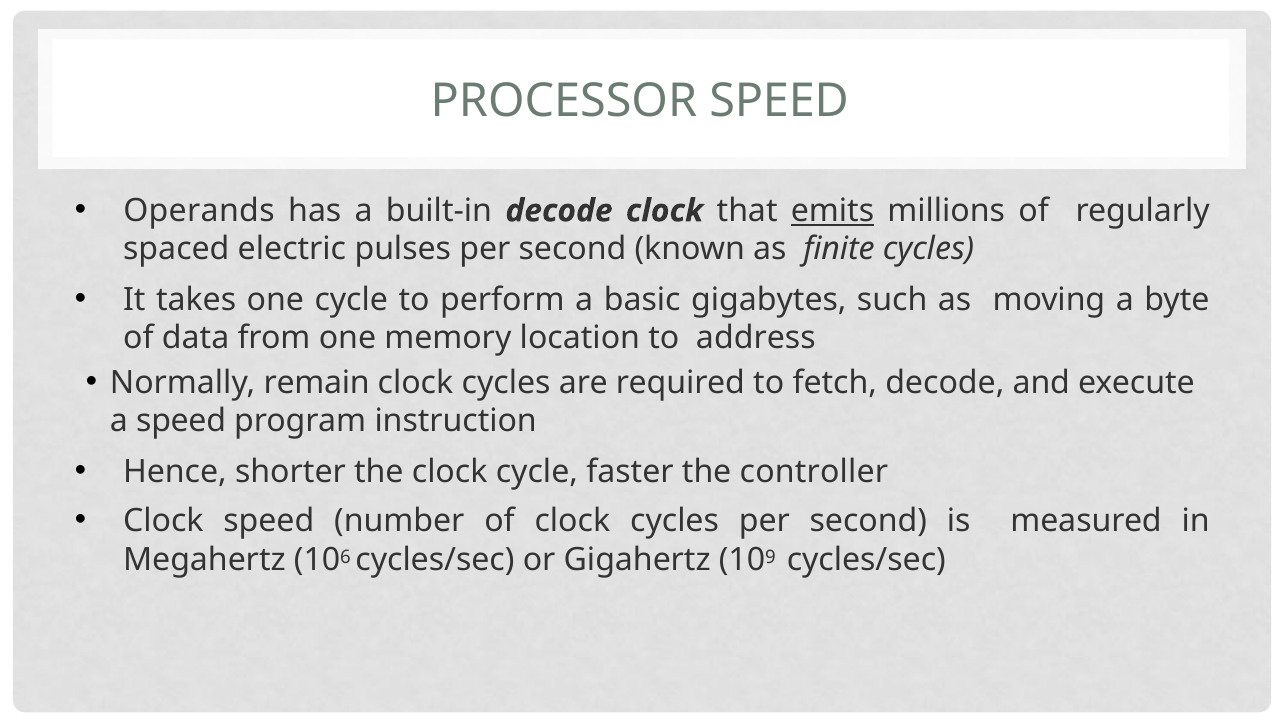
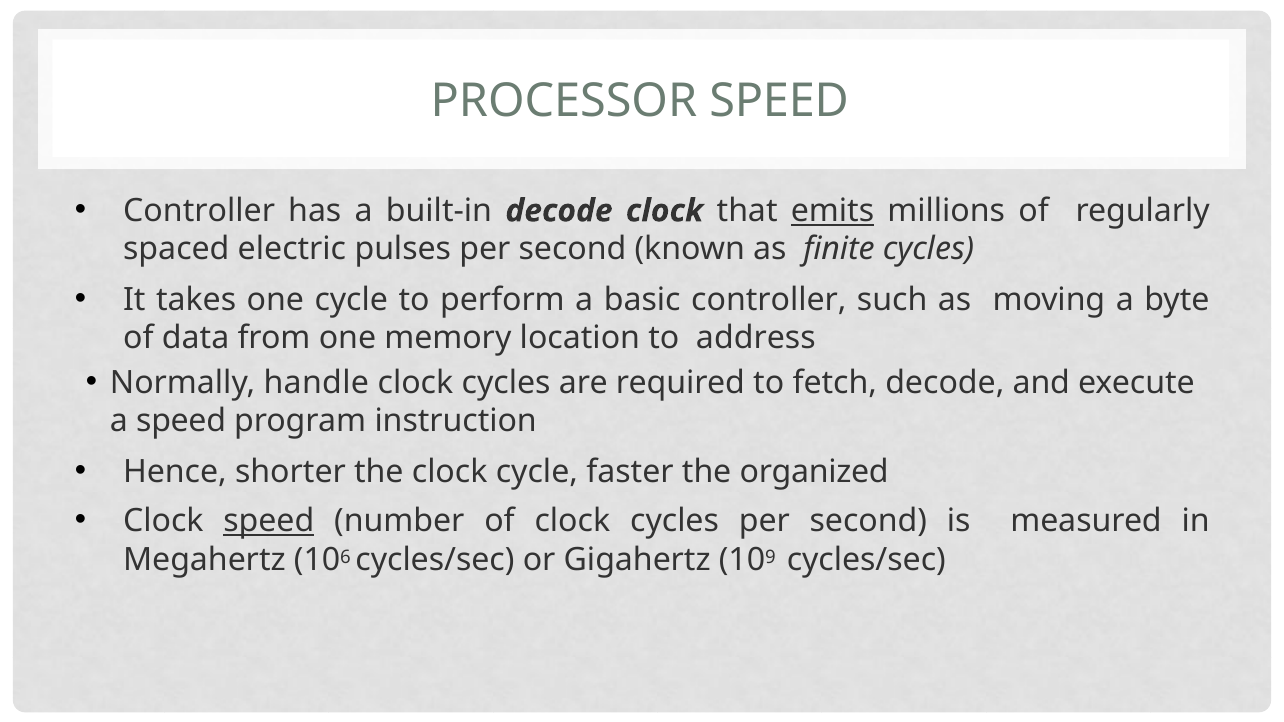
Operands: Operands -> Controller (199, 211)
basic gigabytes: gigabytes -> controller (769, 300)
remain: remain -> handle (316, 383)
controller: controller -> organized (814, 472)
speed underline: none -> present (269, 521)
